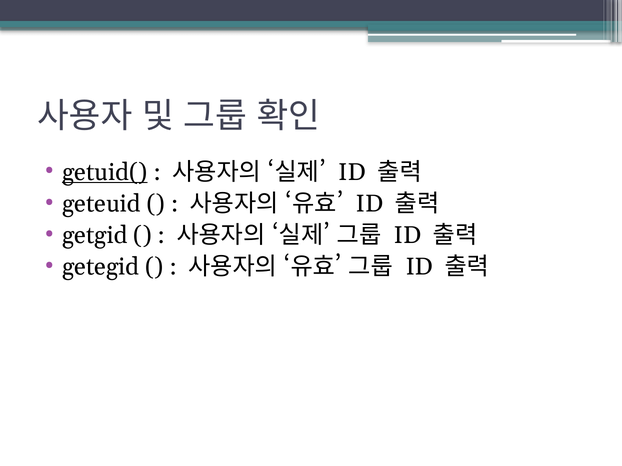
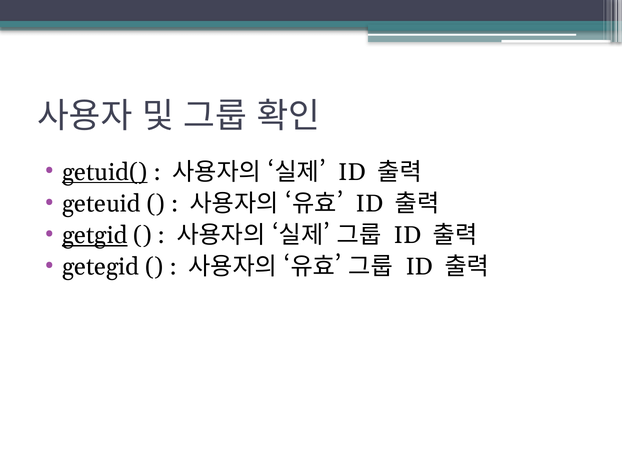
getgid underline: none -> present (95, 236)
